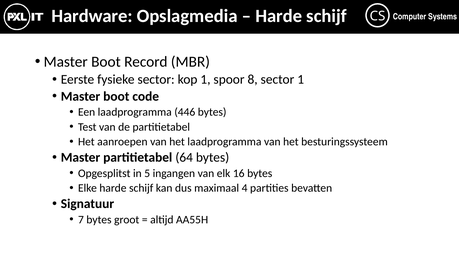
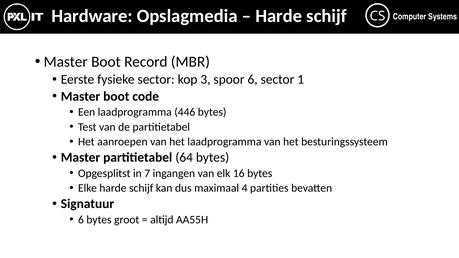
kop 1: 1 -> 3 (205, 80)
spoor 8: 8 -> 6 (253, 80)
5: 5 -> 7 (147, 173)
7: 7 -> 6 (81, 220)
